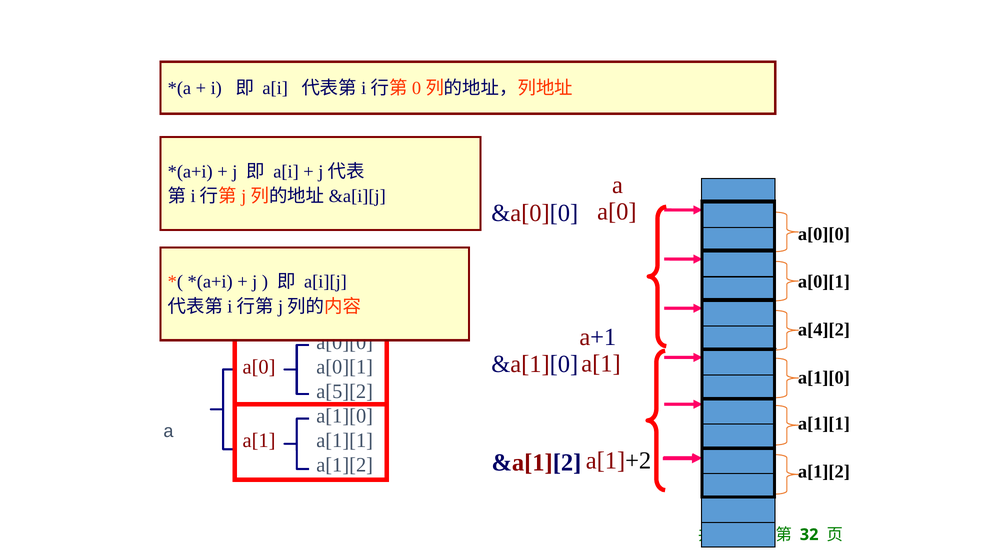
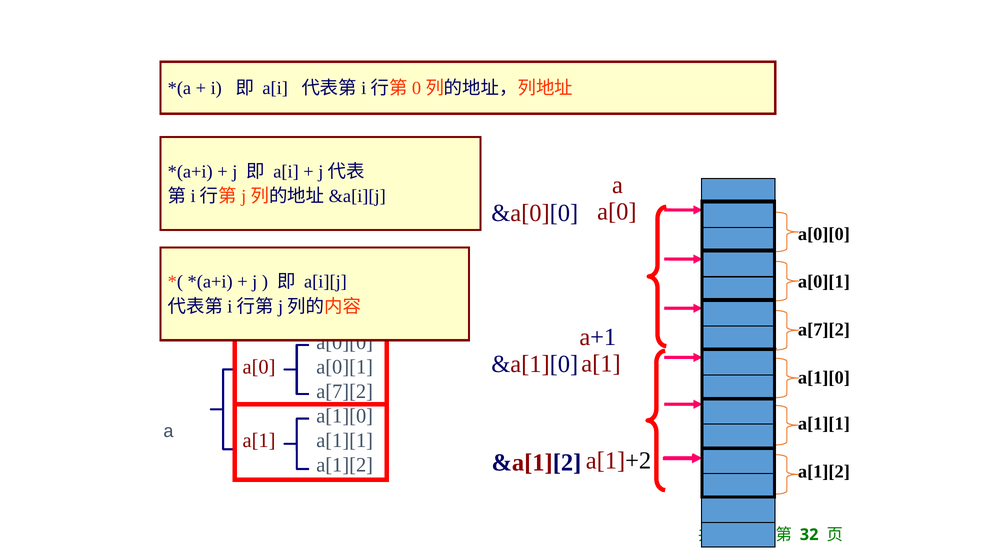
a[4][2: a[4][2 -> a[7][2 (824, 329)
a[5][2: a[5][2 -> a[7][2 (345, 391)
